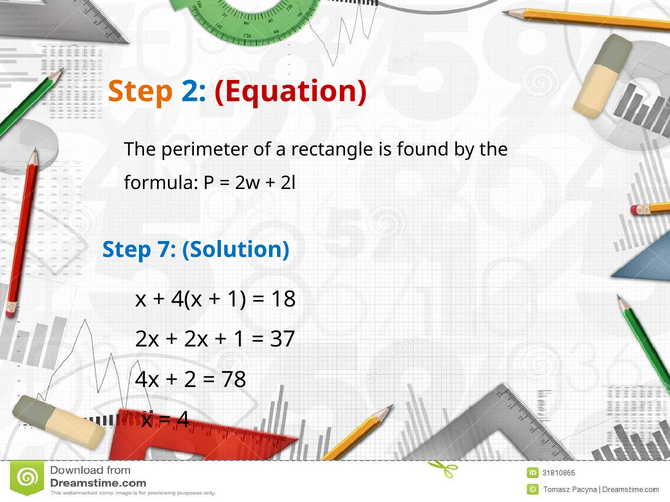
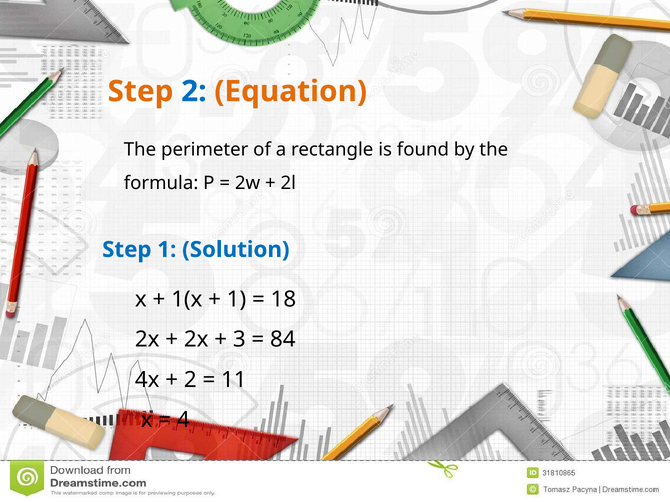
Equation colour: red -> orange (291, 91)
Step 7: 7 -> 1 (167, 250)
4(x: 4(x -> 1(x (187, 300)
1: 1 -> 3 (239, 340)
37: 37 -> 84 (283, 340)
78: 78 -> 11 (234, 380)
